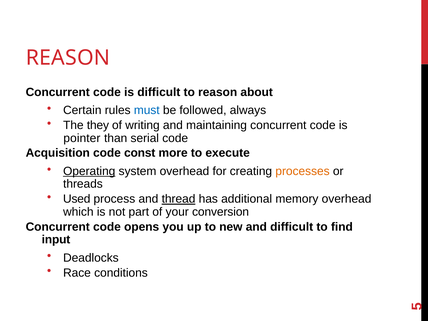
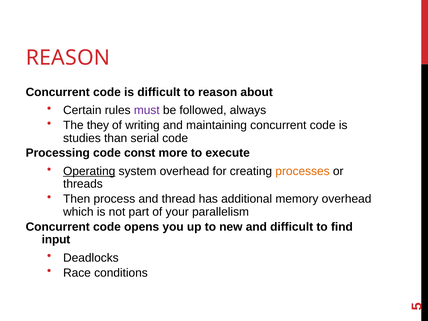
must colour: blue -> purple (147, 110)
pointer: pointer -> studies (82, 138)
Acquisition: Acquisition -> Processing (58, 153)
Used: Used -> Then (77, 199)
thread underline: present -> none (179, 199)
conversion: conversion -> parallelism (221, 212)
